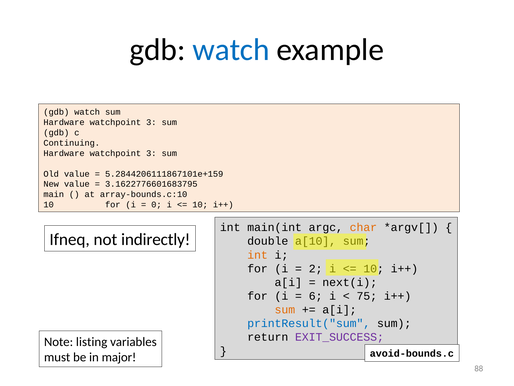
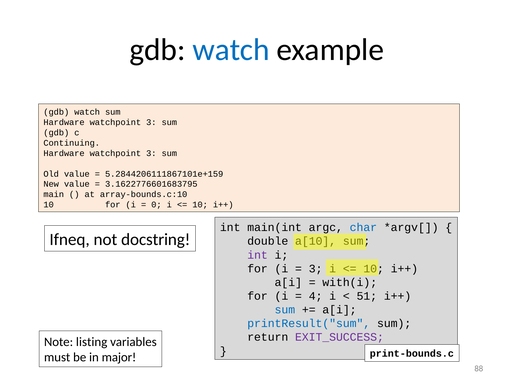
char colour: orange -> blue (363, 227)
indirectly: indirectly -> docstring (156, 239)
int colour: orange -> purple (258, 255)
2: 2 -> 3 (316, 268)
next(i: next(i -> with(i (350, 282)
6: 6 -> 4 (316, 296)
75: 75 -> 51 (367, 296)
sum colour: orange -> blue (285, 309)
avoid-bounds.c: avoid-bounds.c -> print-bounds.c (412, 353)
